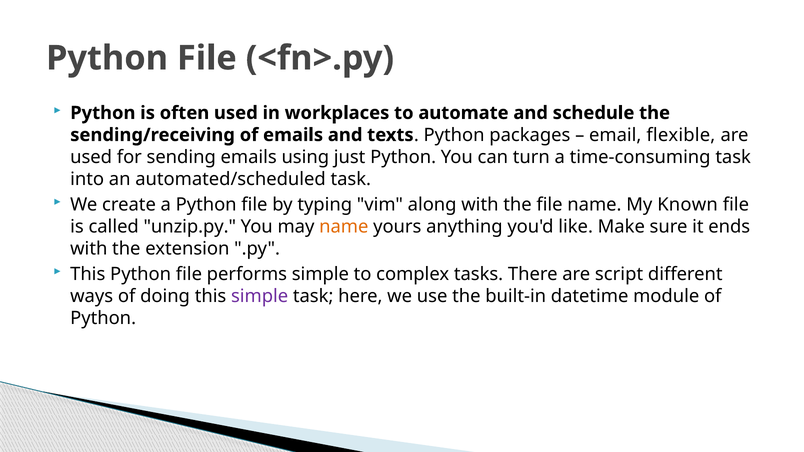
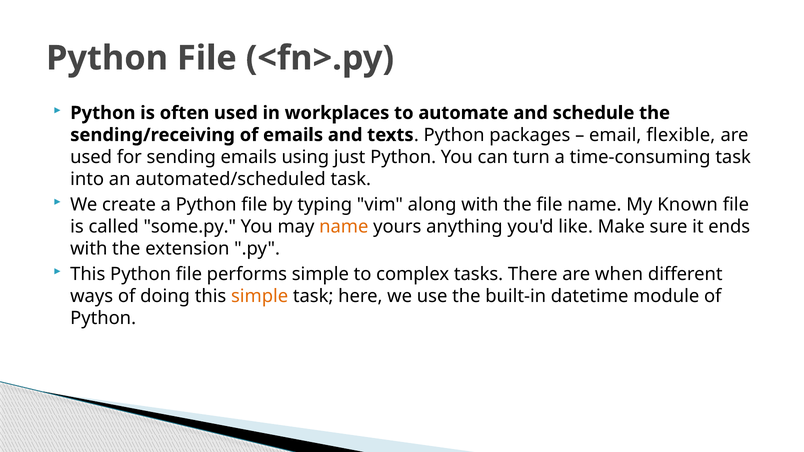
unzip.py: unzip.py -> some.py (190, 227)
script: script -> when (619, 274)
simple colour: purple -> orange (260, 296)
